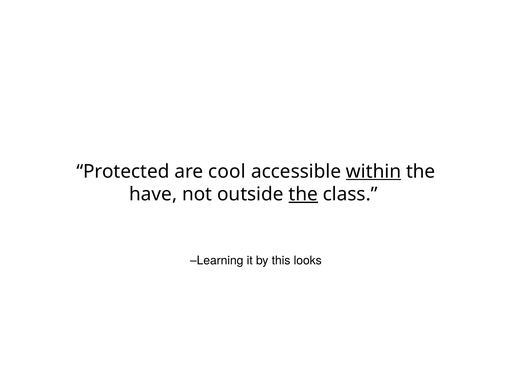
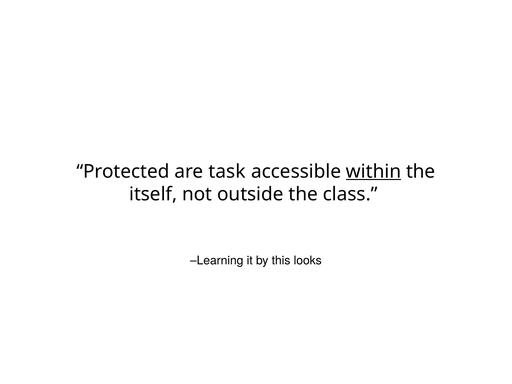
cool: cool -> task (227, 171)
have: have -> itself (153, 194)
the underline: present -> none (303, 194)
